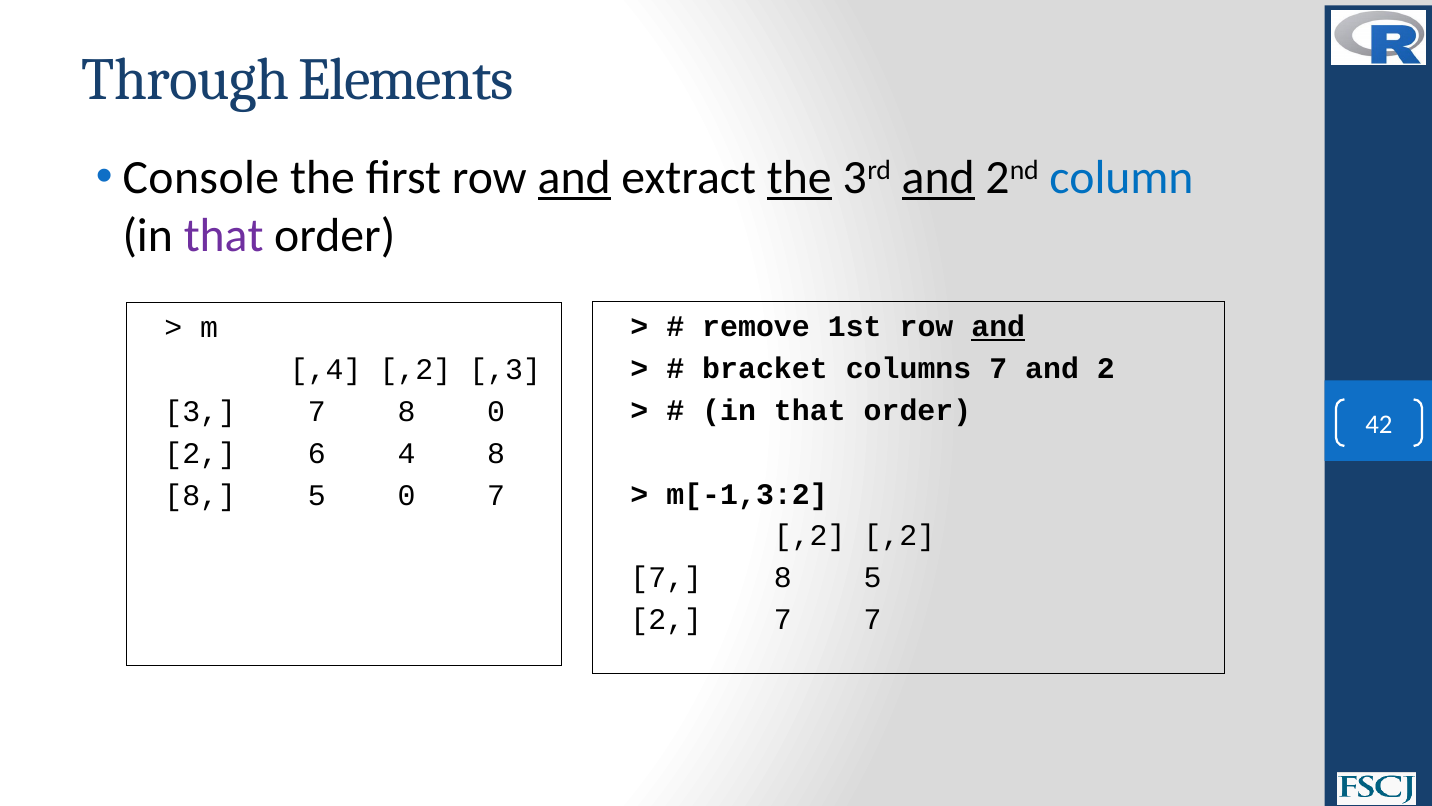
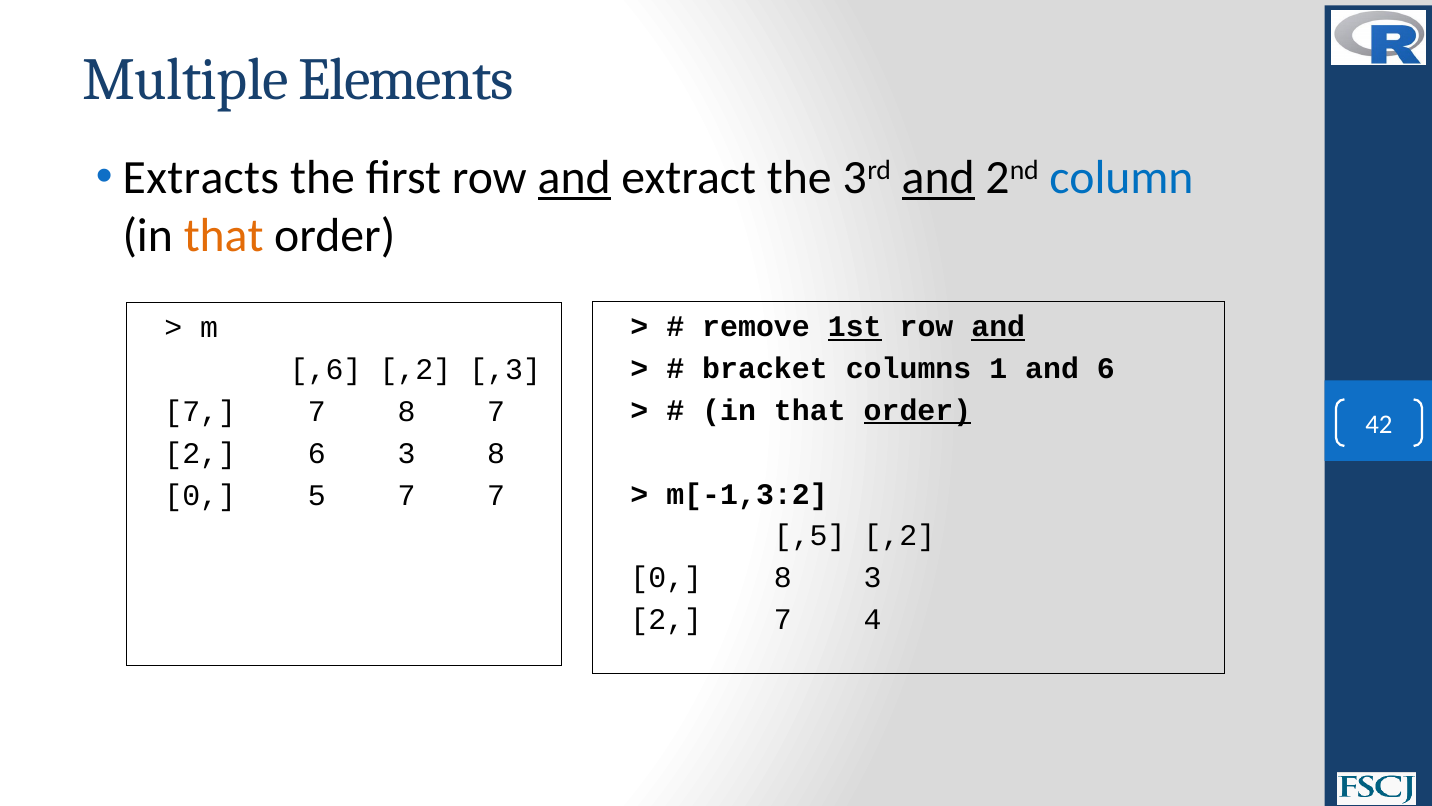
Through: Through -> Multiple (186, 80)
Console: Console -> Extracts (201, 178)
the underline: present -> none (799, 178)
that colour: purple -> orange (224, 235)
1st underline: none -> present (855, 327)
columns 7: 7 -> 1 (998, 368)
and 2: 2 -> 6 (1106, 368)
,4: ,4 -> ,6 (326, 370)
order underline: none -> present (917, 410)
3: 3 -> 7 (200, 411)
8 0: 0 -> 7 (496, 411)
6 4: 4 -> 3 (407, 453)
8: 8 -> 0 (200, 495)
5 0: 0 -> 7 (407, 495)
,2: ,2 -> ,5 (810, 536)
7: 7 -> 0 (666, 578)
5: 5 -> 3 (873, 578)
7 7: 7 -> 4 (873, 619)
